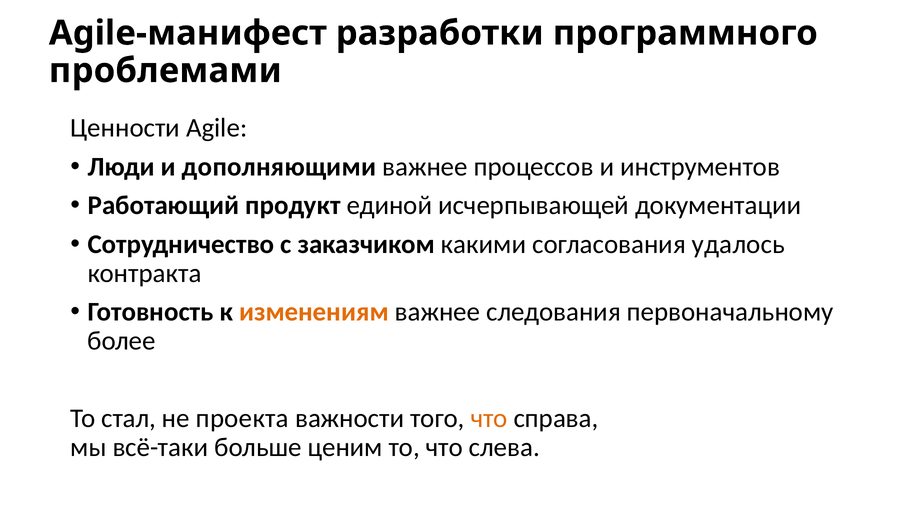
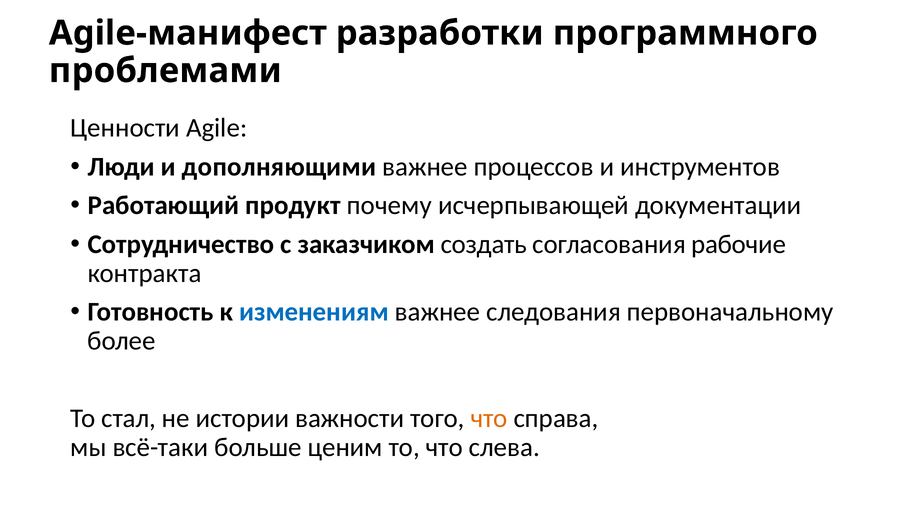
единой: единой -> почему (389, 205)
какими: какими -> создать (484, 244)
удалось: удалось -> рабочие (739, 244)
изменениям colour: orange -> blue (314, 312)
проекта: проекта -> истории (242, 418)
